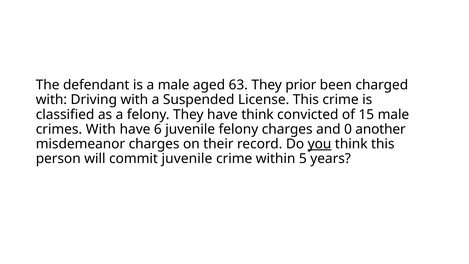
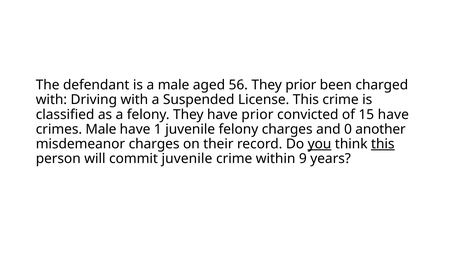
63: 63 -> 56 (238, 85)
have think: think -> prior (257, 114)
15 male: male -> have (393, 114)
crimes With: With -> Male (101, 129)
6: 6 -> 1 (158, 129)
this underline: none -> present (383, 144)
5: 5 -> 9 (303, 159)
